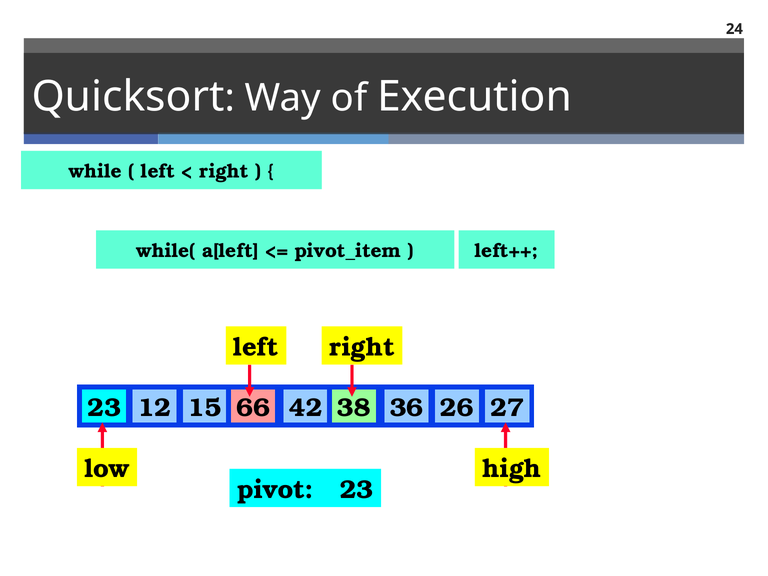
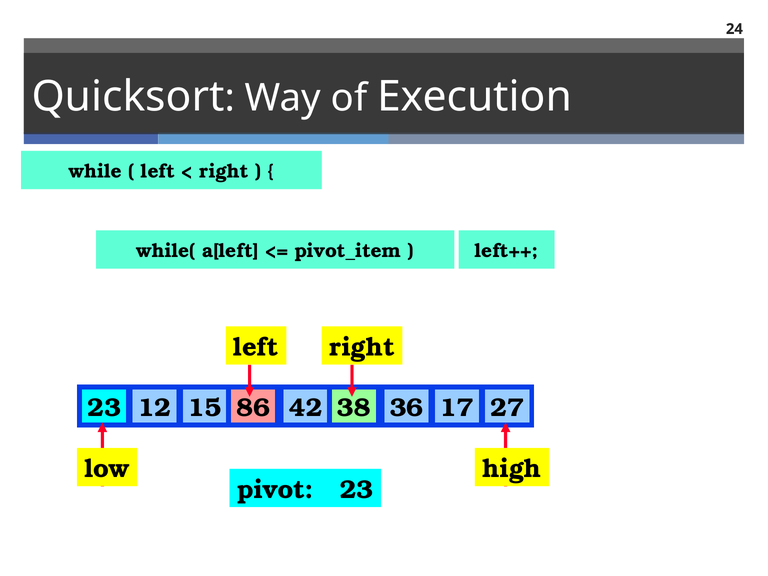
66: 66 -> 86 (253, 408)
26: 26 -> 17 (457, 408)
